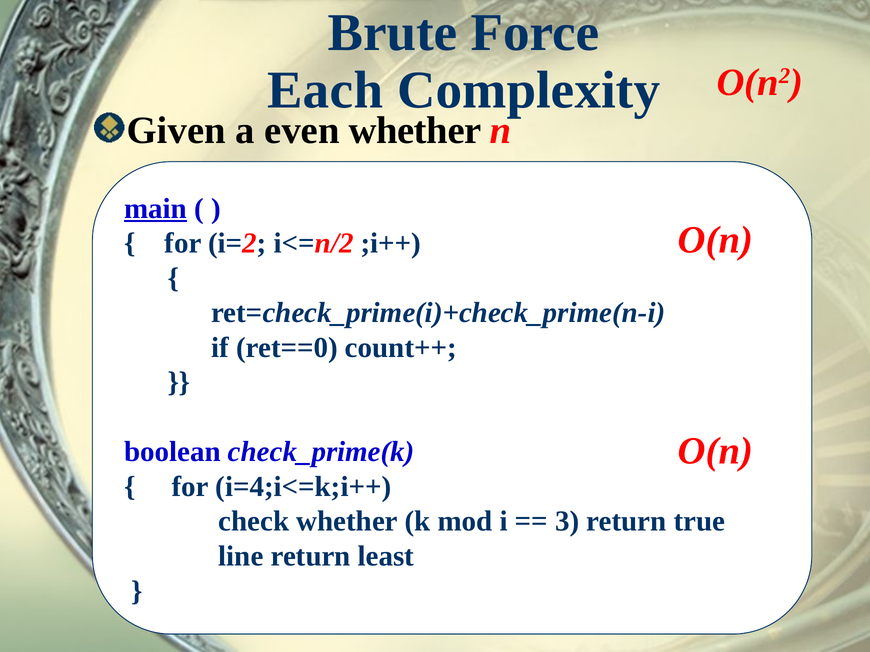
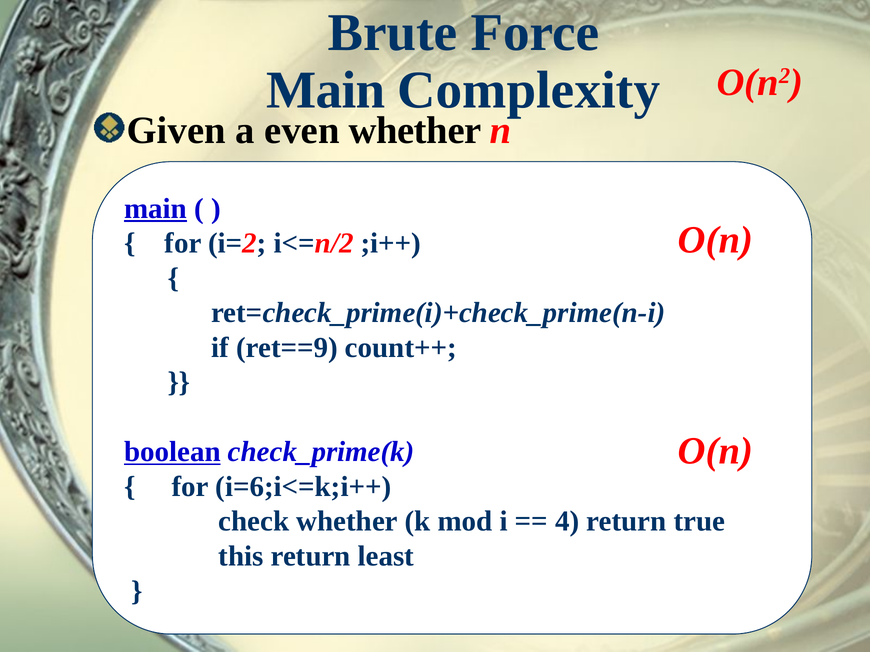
Each: Each -> Main (326, 90)
ret==0: ret==0 -> ret==9 (287, 348)
boolean underline: none -> present (172, 452)
i=4;i<=k;i++: i=4;i<=k;i++ -> i=6;i<=k;i++ (303, 487)
3: 3 -> 4 (567, 522)
line: line -> this (241, 557)
